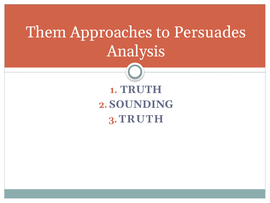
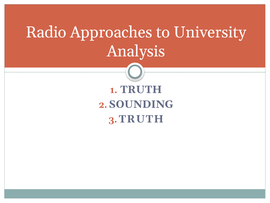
Them: Them -> Radio (46, 32)
Persuades: Persuades -> University (210, 32)
